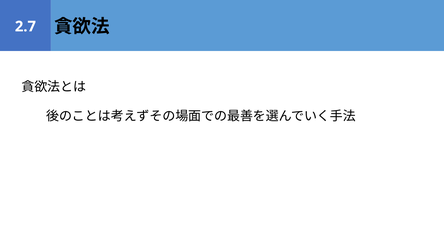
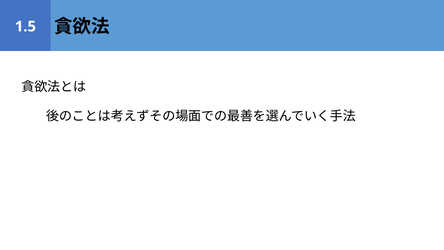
2.7: 2.7 -> 1.5 (25, 26)
